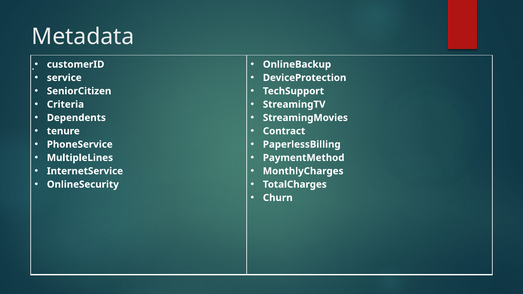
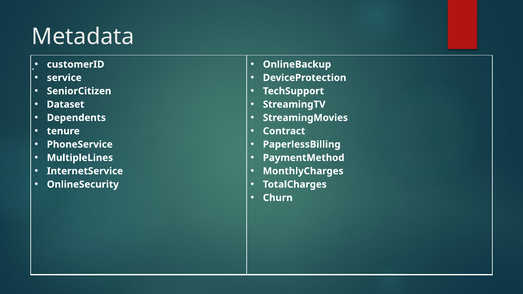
Criteria: Criteria -> Dataset (65, 104)
